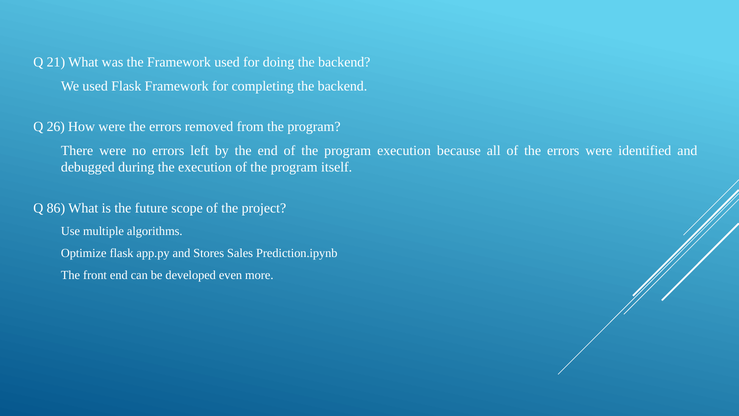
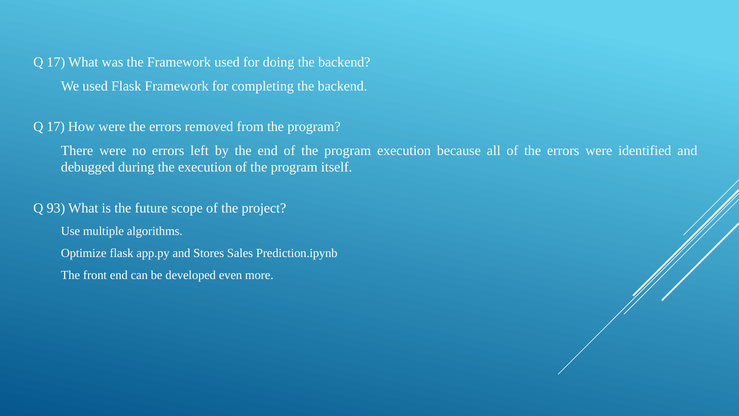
21: 21 -> 17 (56, 62)
26: 26 -> 17 (56, 127)
86: 86 -> 93 (56, 208)
